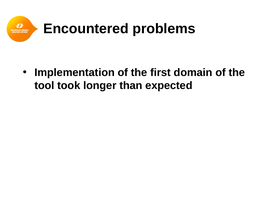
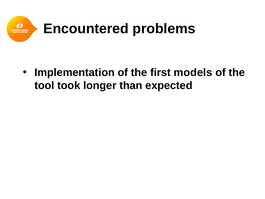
domain: domain -> models (193, 72)
